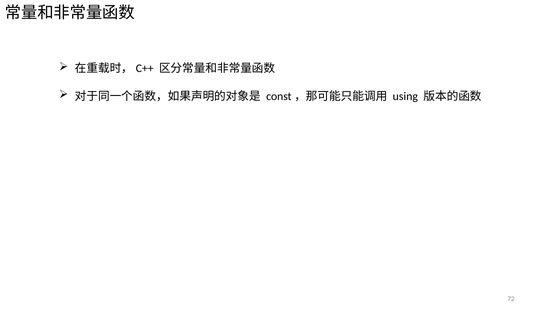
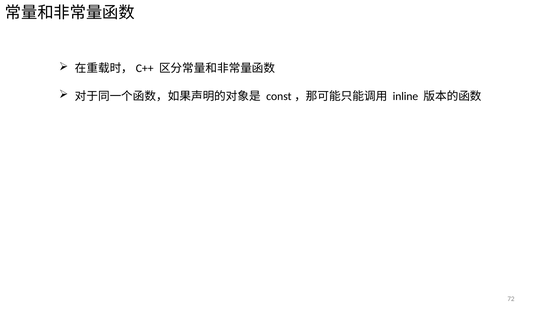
using: using -> inline (405, 96)
